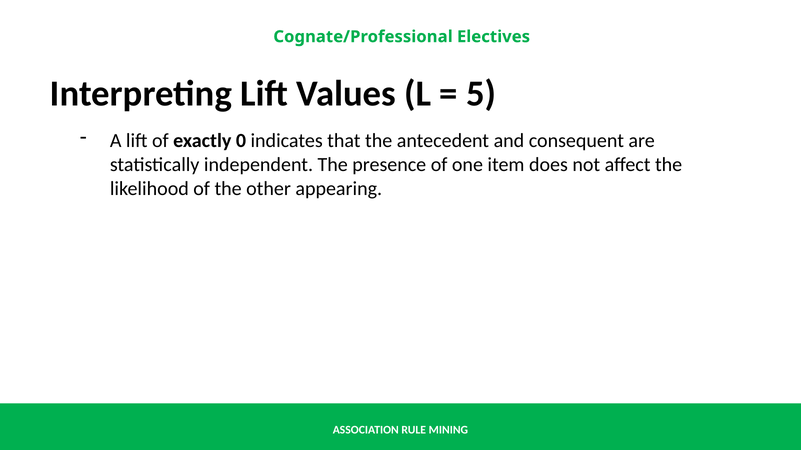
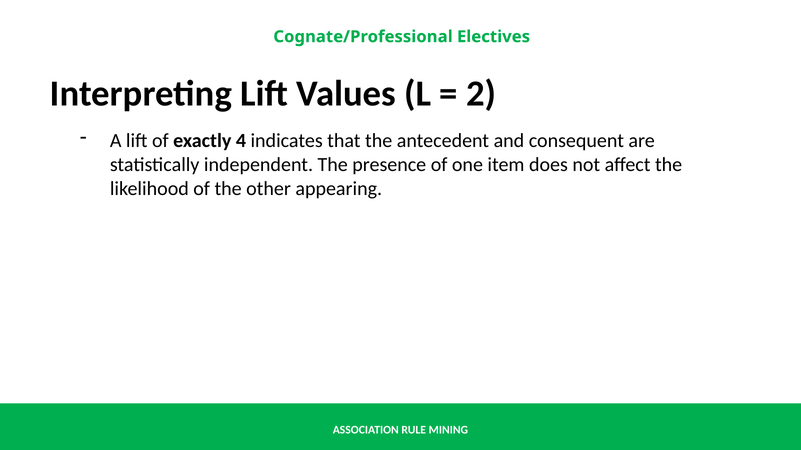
5: 5 -> 2 (481, 94)
0: 0 -> 4 (241, 141)
